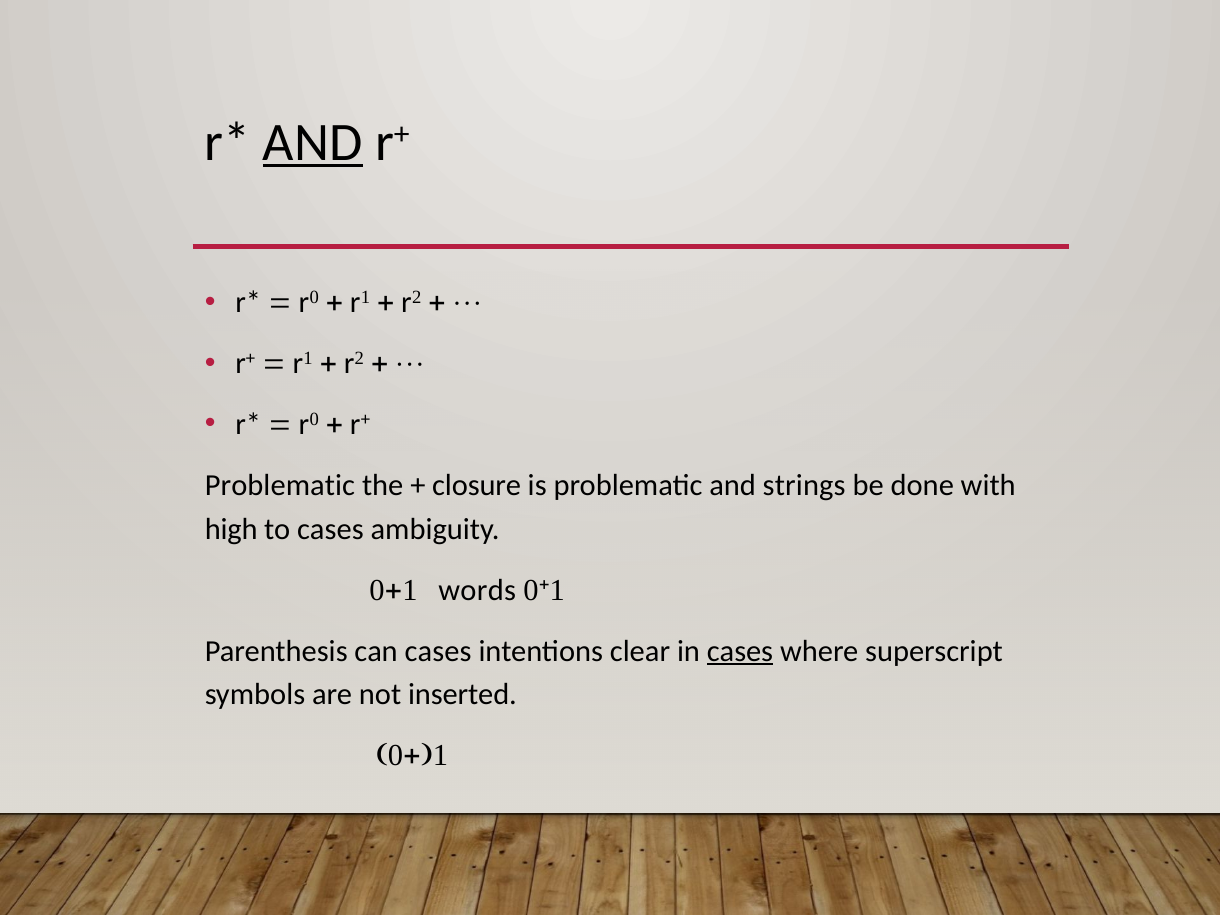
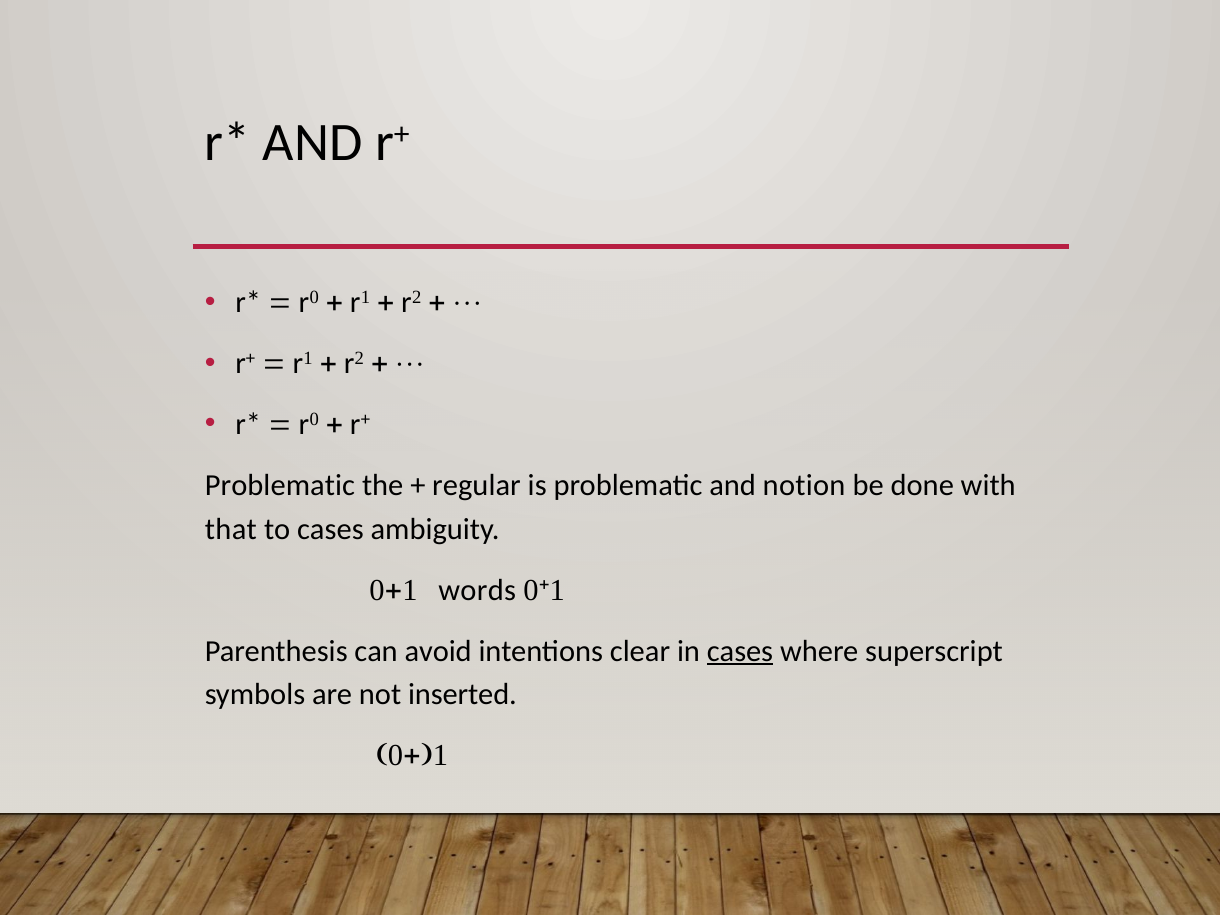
AND underline: present -> none (313, 142)
closure: closure -> regular (477, 485)
strings: strings -> notion (804, 485)
high: high -> that (231, 529)
can cases: cases -> avoid (438, 651)
